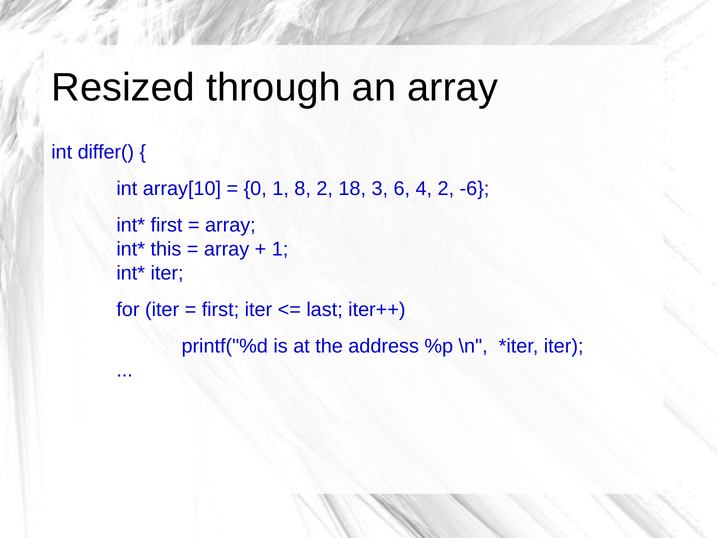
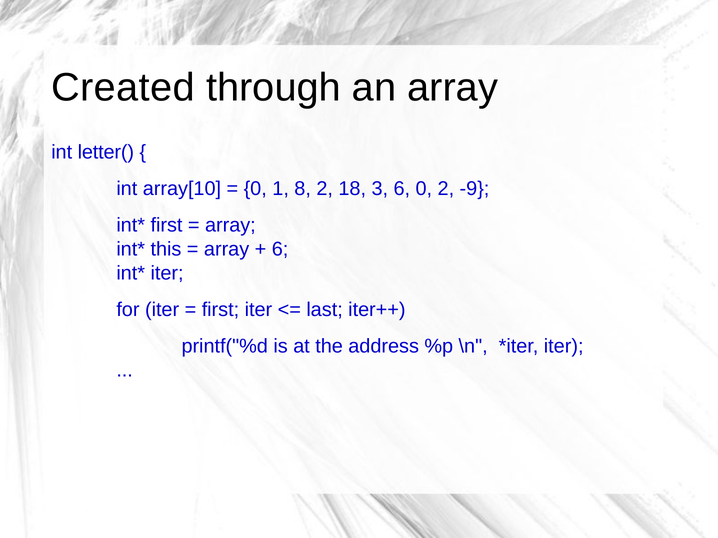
Resized: Resized -> Created (123, 88)
differ(: differ( -> letter( (106, 152)
6 4: 4 -> 0 (424, 189)
-6: -6 -> -9 (474, 189)
1: 1 -> 6 (280, 249)
